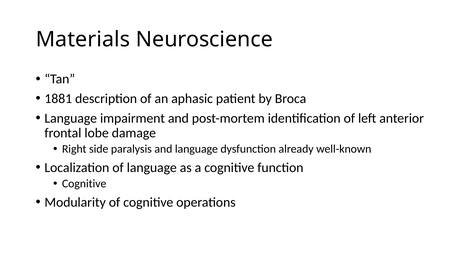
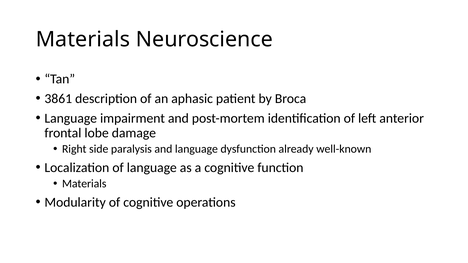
1881: 1881 -> 3861 (58, 99)
Cognitive: Cognitive -> Materials (84, 184)
